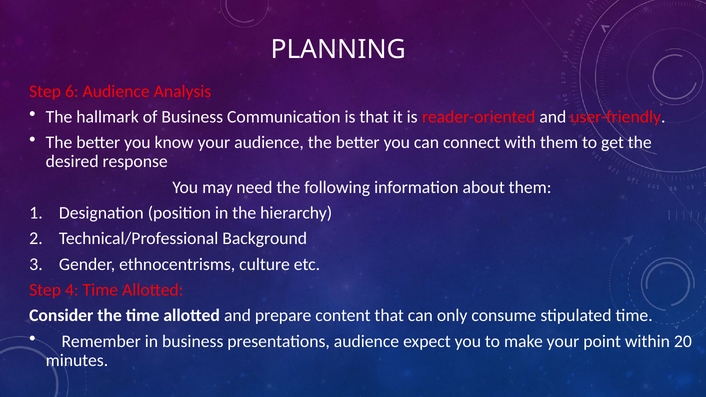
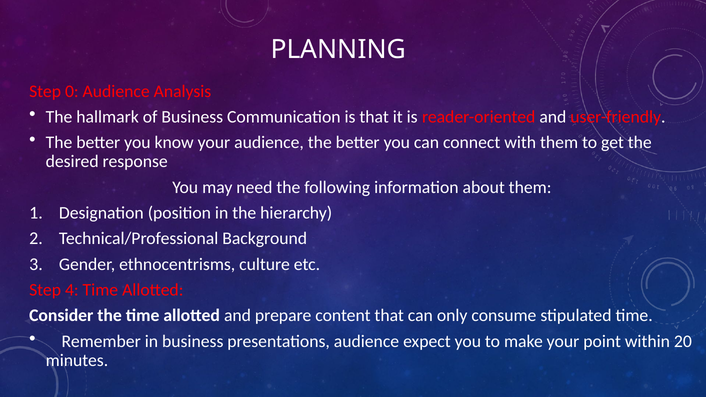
6: 6 -> 0 (72, 91)
